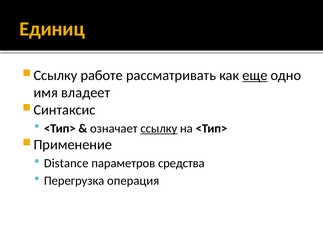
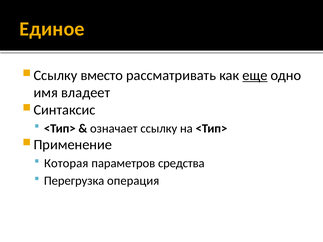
Единиц: Единиц -> Единое (52, 29)
работе: работе -> вместо (102, 76)
ссылку underline: present -> none (159, 129)
Distance: Distance -> Которая (66, 163)
